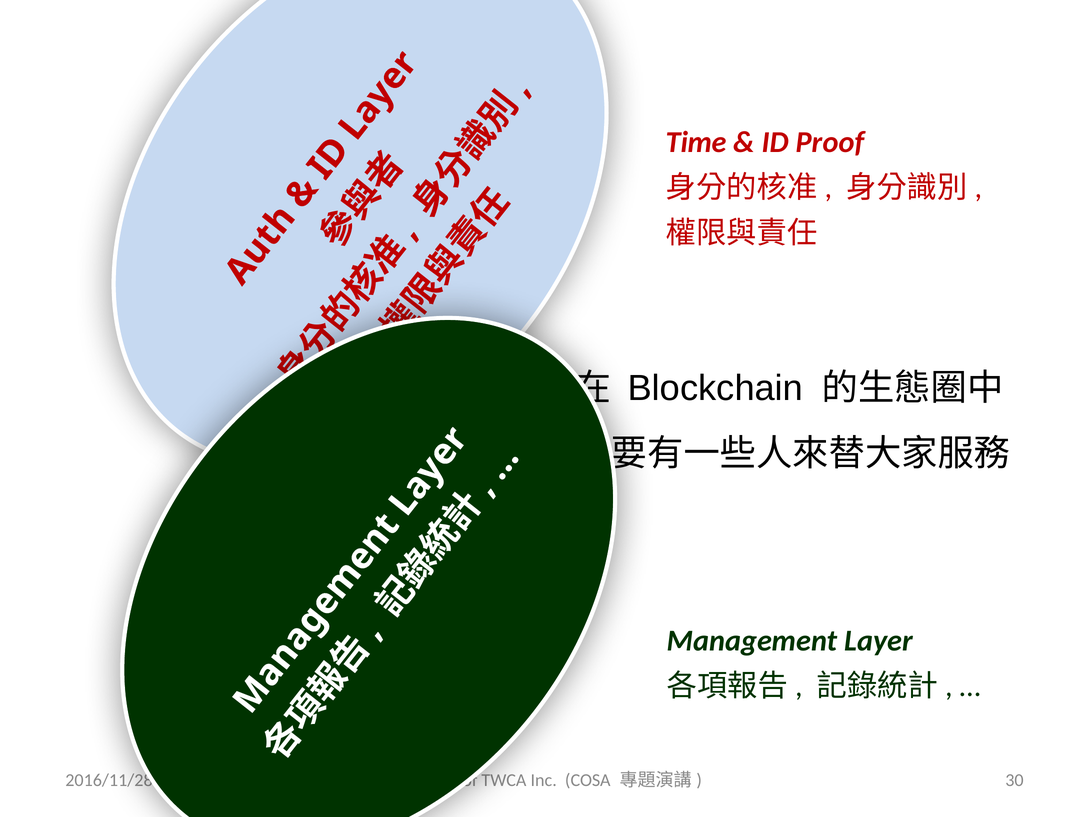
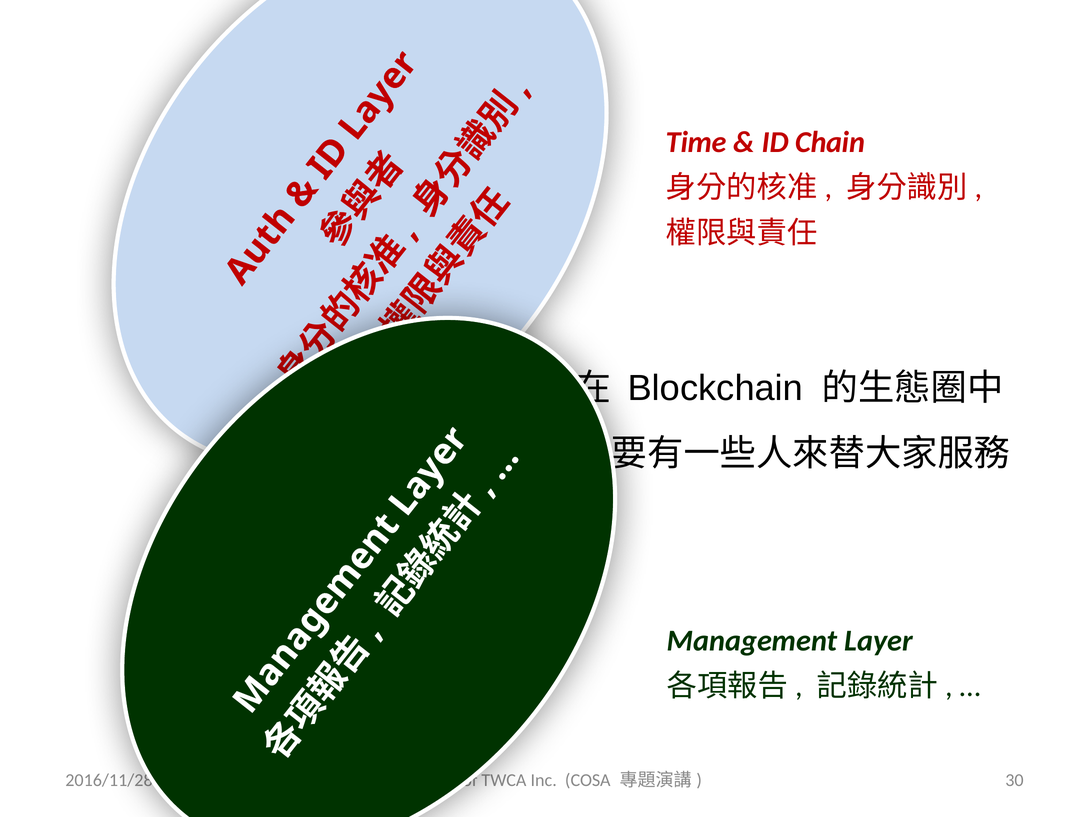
Proof: Proof -> Chain (830, 142)
